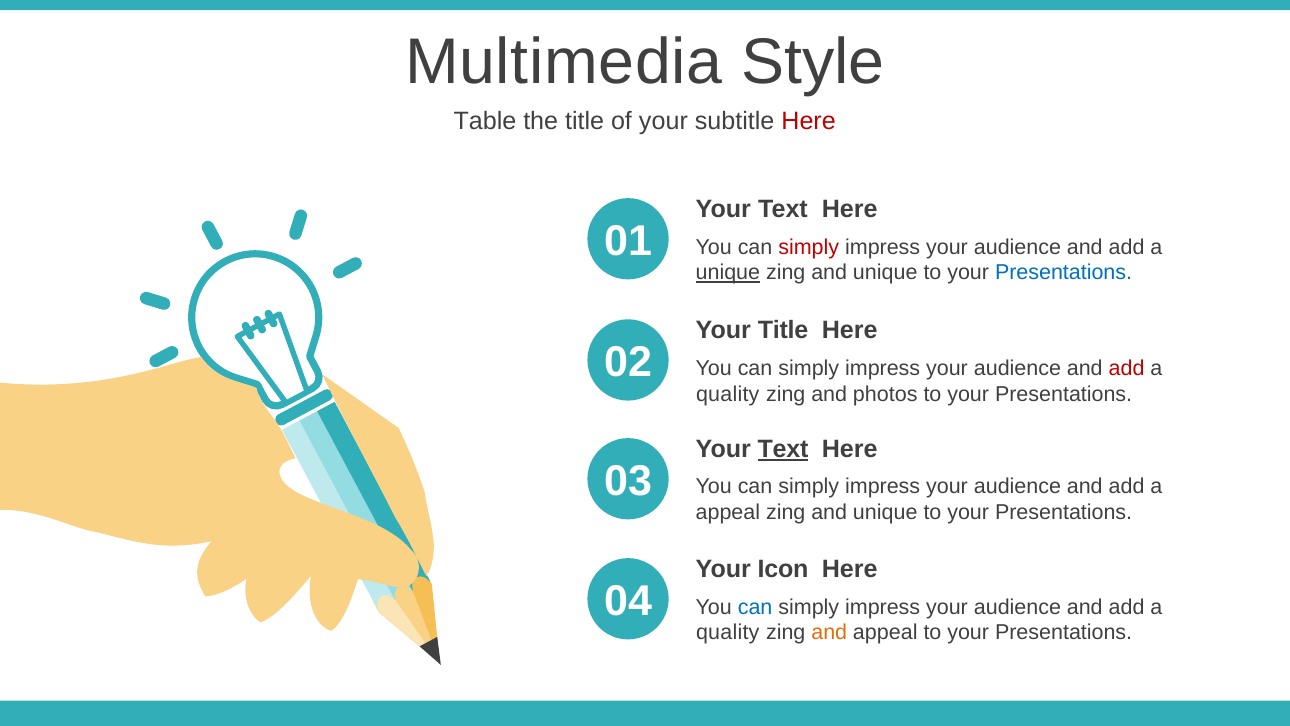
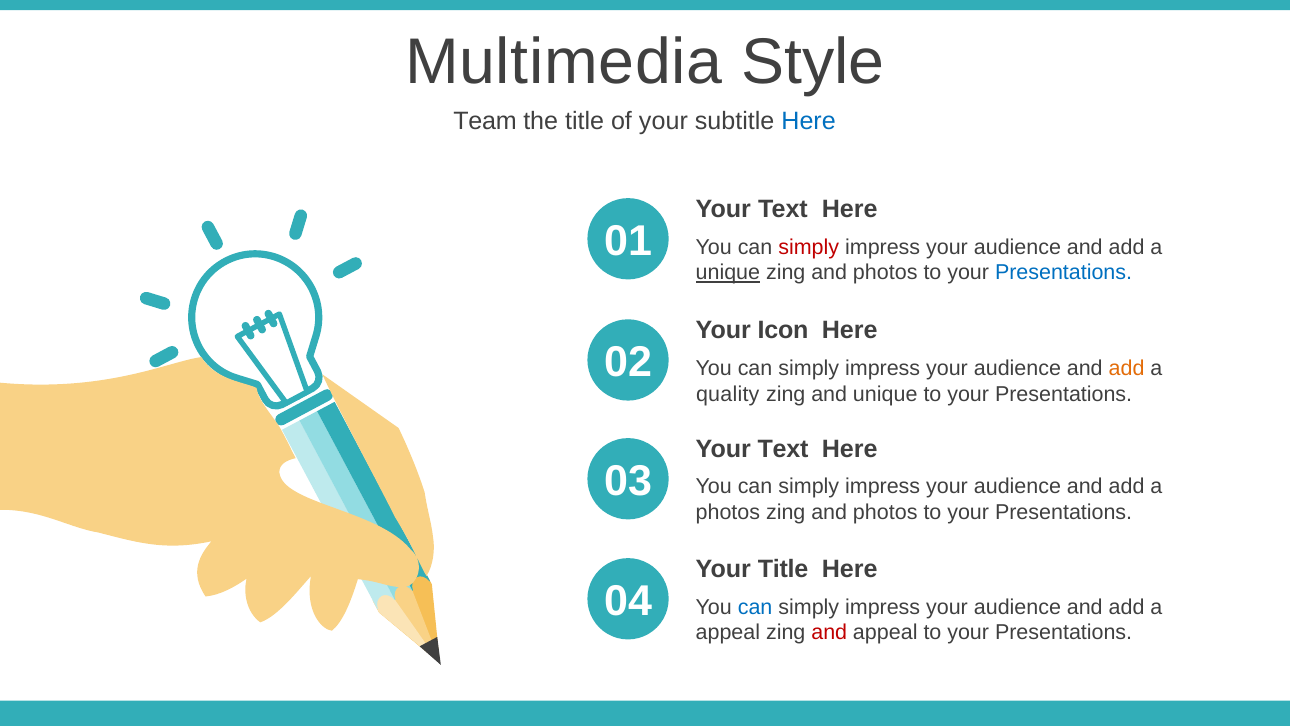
Table: Table -> Team (485, 121)
Here colour: red -> blue (809, 121)
unique: unique -> photos (885, 273)
Your Title: Title -> Icon (783, 330)
add colour: red -> orange (1127, 368)
and photos: photos -> unique (885, 394)
Text underline: present -> none (783, 449)
appeal: appeal -> photos (728, 512)
unique: unique -> photos (885, 512)
Your Icon: Icon -> Title (783, 569)
quality: quality -> appeal (728, 632)
and colour: orange -> red (829, 632)
